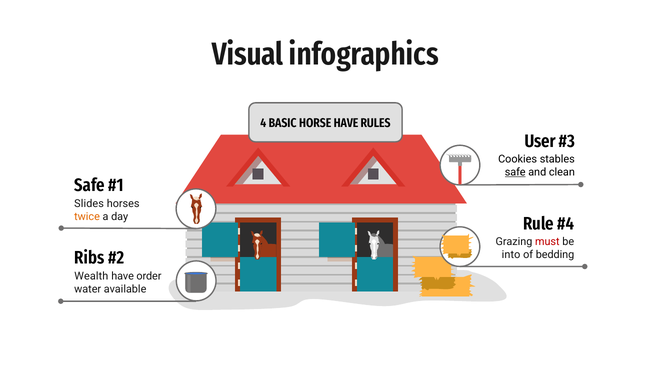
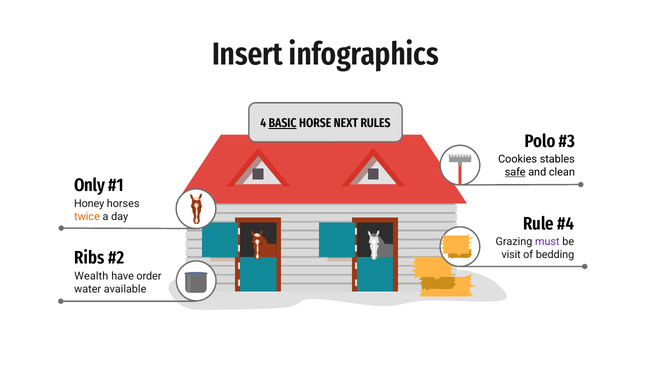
Visual: Visual -> Insert (248, 54)
BASIC underline: none -> present (283, 123)
HORSE HAVE: HAVE -> NEXT (346, 123)
User: User -> Polo (540, 141)
Safe: Safe -> Only (90, 185)
Slides: Slides -> Honey (89, 204)
must colour: red -> purple (547, 242)
into: into -> visit (511, 255)
